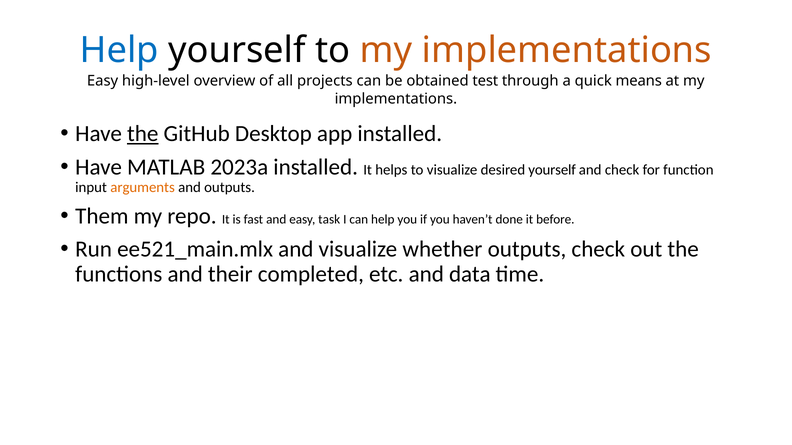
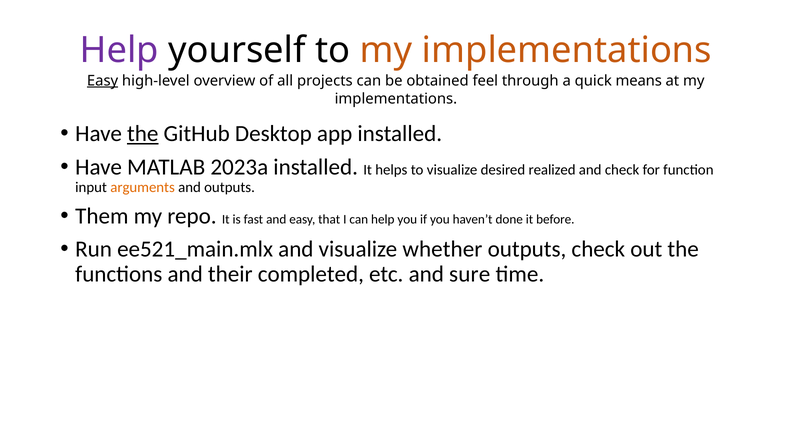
Help colour: blue -> purple (119, 50)
Easy underline: none -> present (103, 81)
test: test -> feel (485, 81)
desired yourself: yourself -> realized (552, 170)
task: task -> that (329, 220)
data: data -> sure (470, 275)
